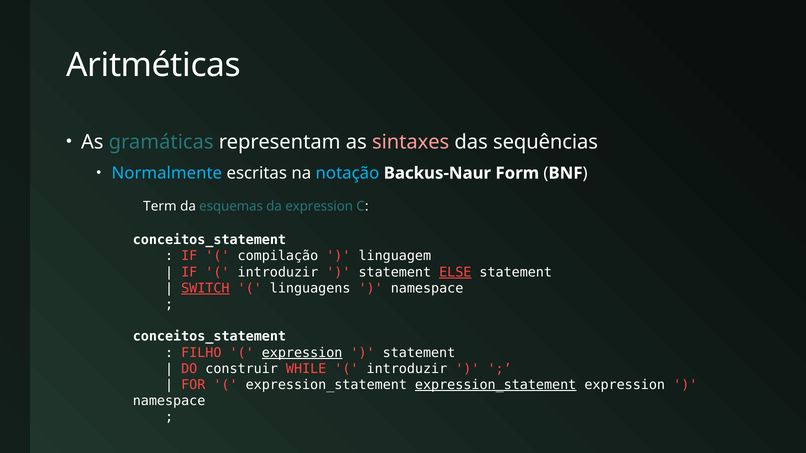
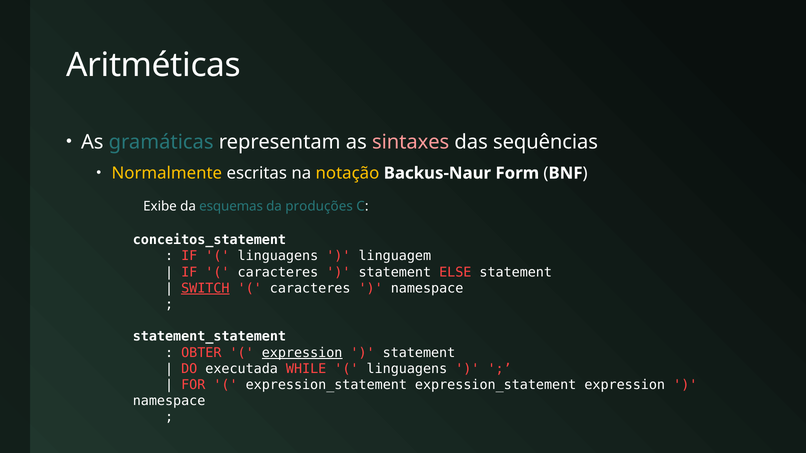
Normalmente colour: light blue -> yellow (167, 173)
notação colour: light blue -> yellow (347, 173)
Term: Term -> Exibe (160, 207)
da expression: expression -> produções (319, 207)
compilação: compilação -> linguagens (278, 256)
introduzir: introduzir -> caracteres (278, 272)
ELSE underline: present -> none (455, 272)
linguagens: linguagens -> caracteres (310, 289)
conceitos_statement: conceitos_statement -> statement_statement (209, 337)
FILHO: FILHO -> OBTER (201, 353)
construir: construir -> executada (242, 369)
introduzir: introduzir -> linguagens (407, 369)
expression_statement underline: present -> none (496, 385)
